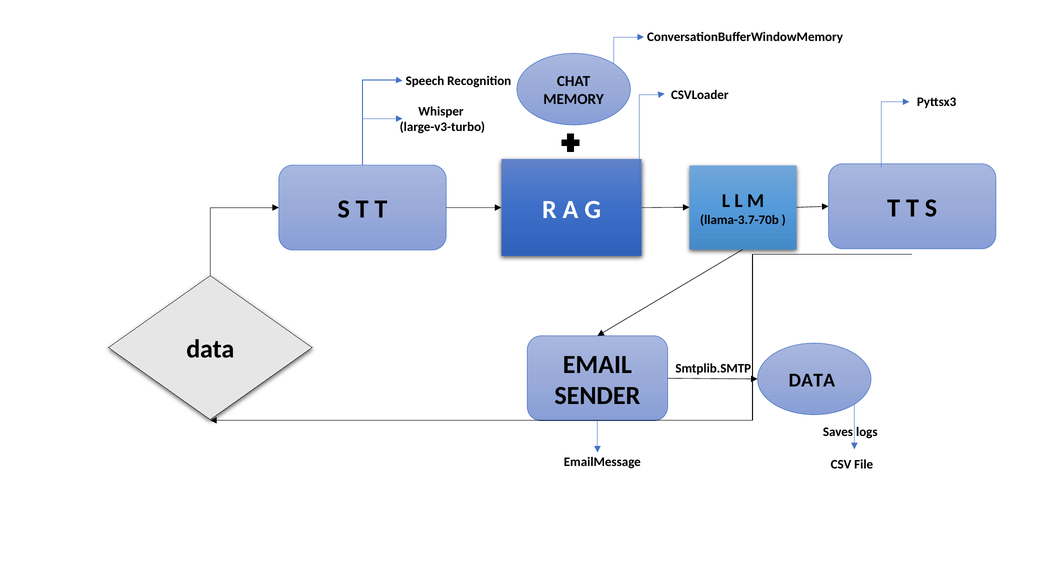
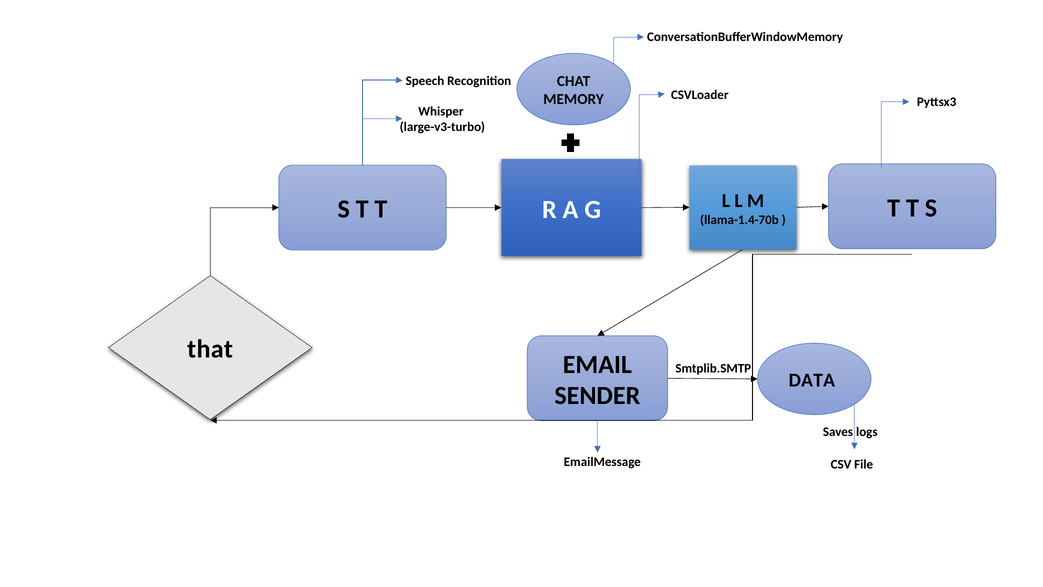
llama-3.7-70b: llama-3.7-70b -> llama-1.4-70b (739, 220)
data: data -> that (210, 349)
